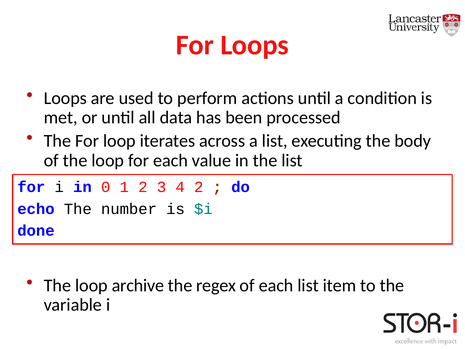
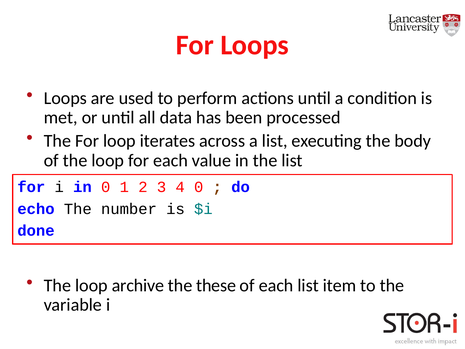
4 2: 2 -> 0 (199, 187)
regex: regex -> these (216, 285)
